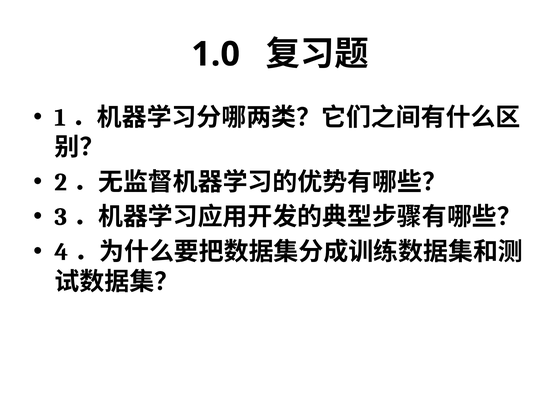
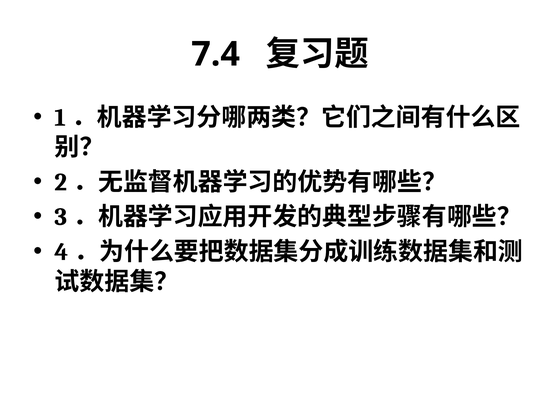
1.0: 1.0 -> 7.4 (216, 54)
